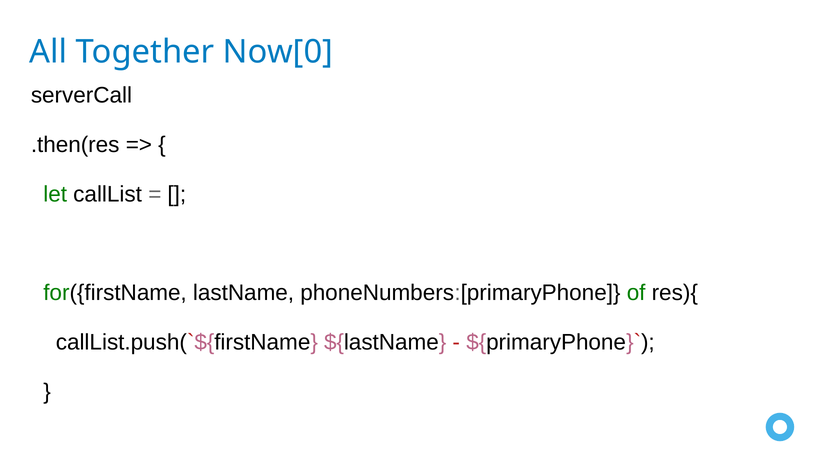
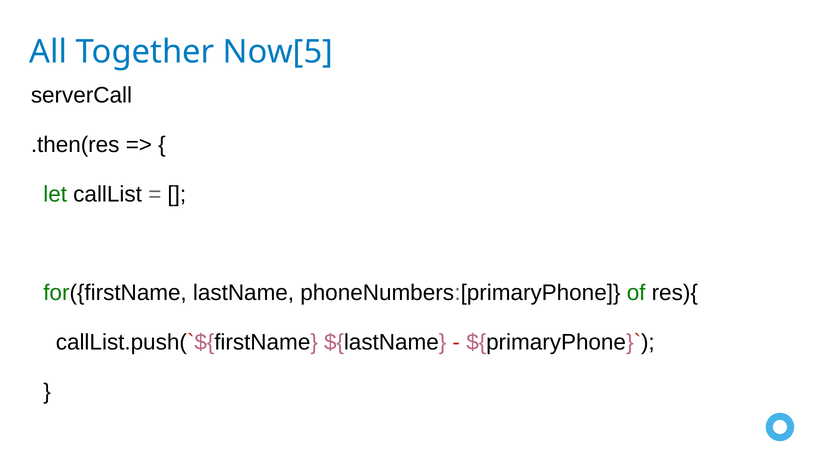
Now[0: Now[0 -> Now[5 (278, 52)
